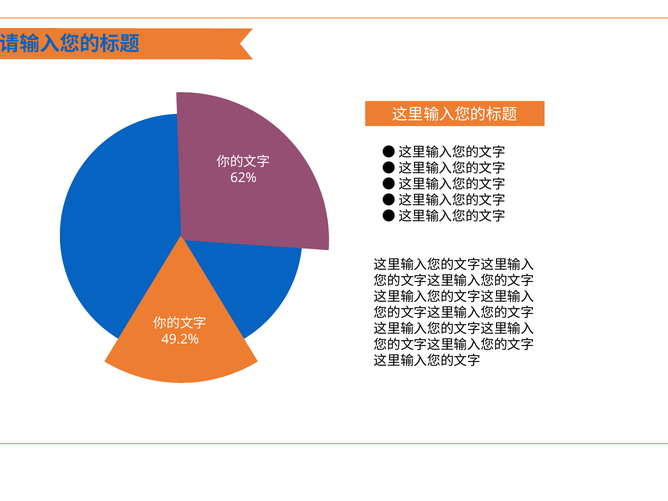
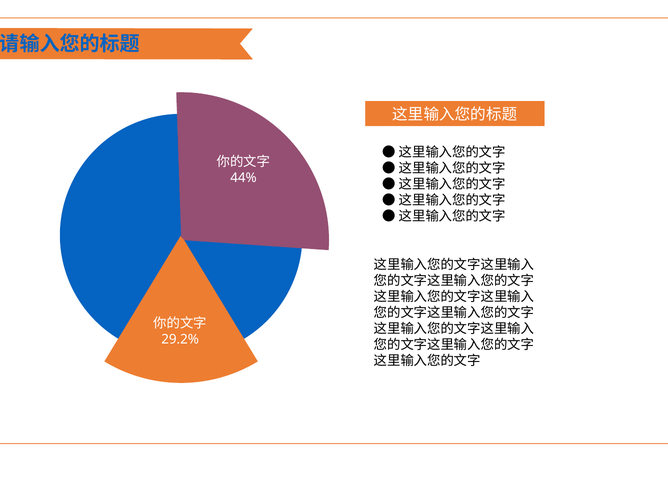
62%: 62% -> 44% (243, 178)
49.2%: 49.2% -> 29.2% (180, 339)
